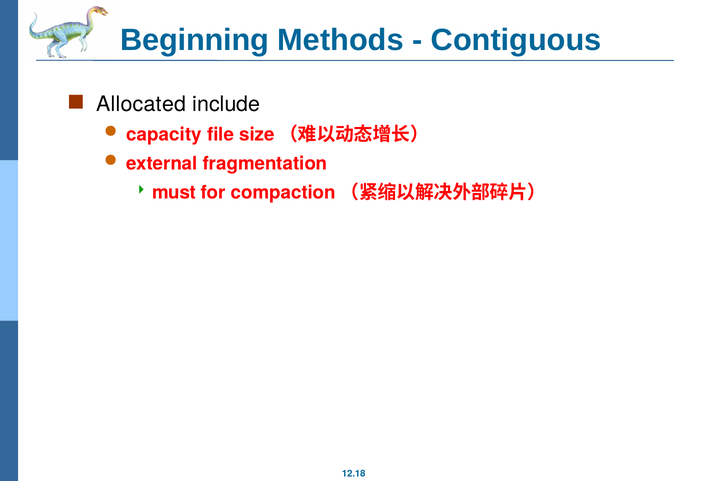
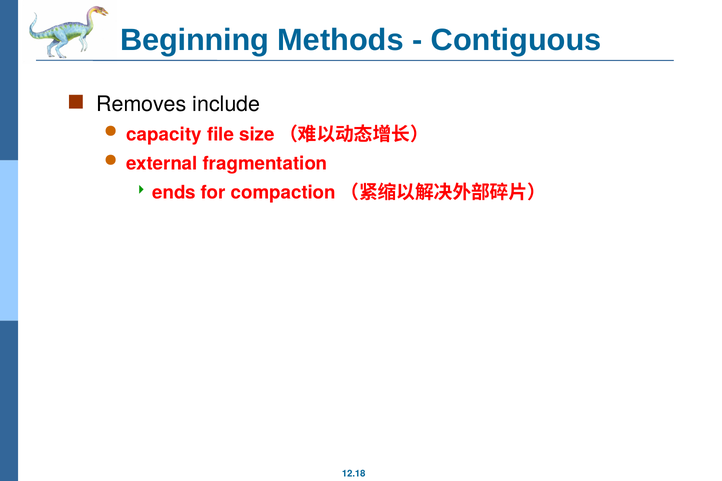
Allocated: Allocated -> Removes (141, 104)
must: must -> ends (174, 193)
